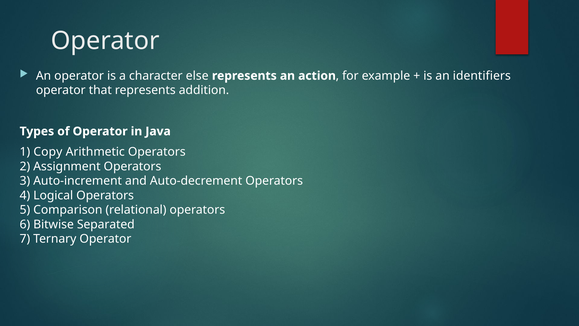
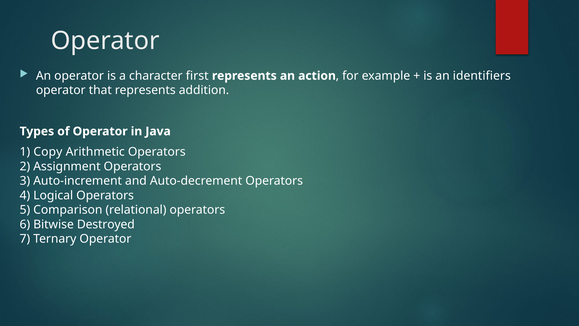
else: else -> first (197, 76)
Separated: Separated -> Destroyed (106, 224)
